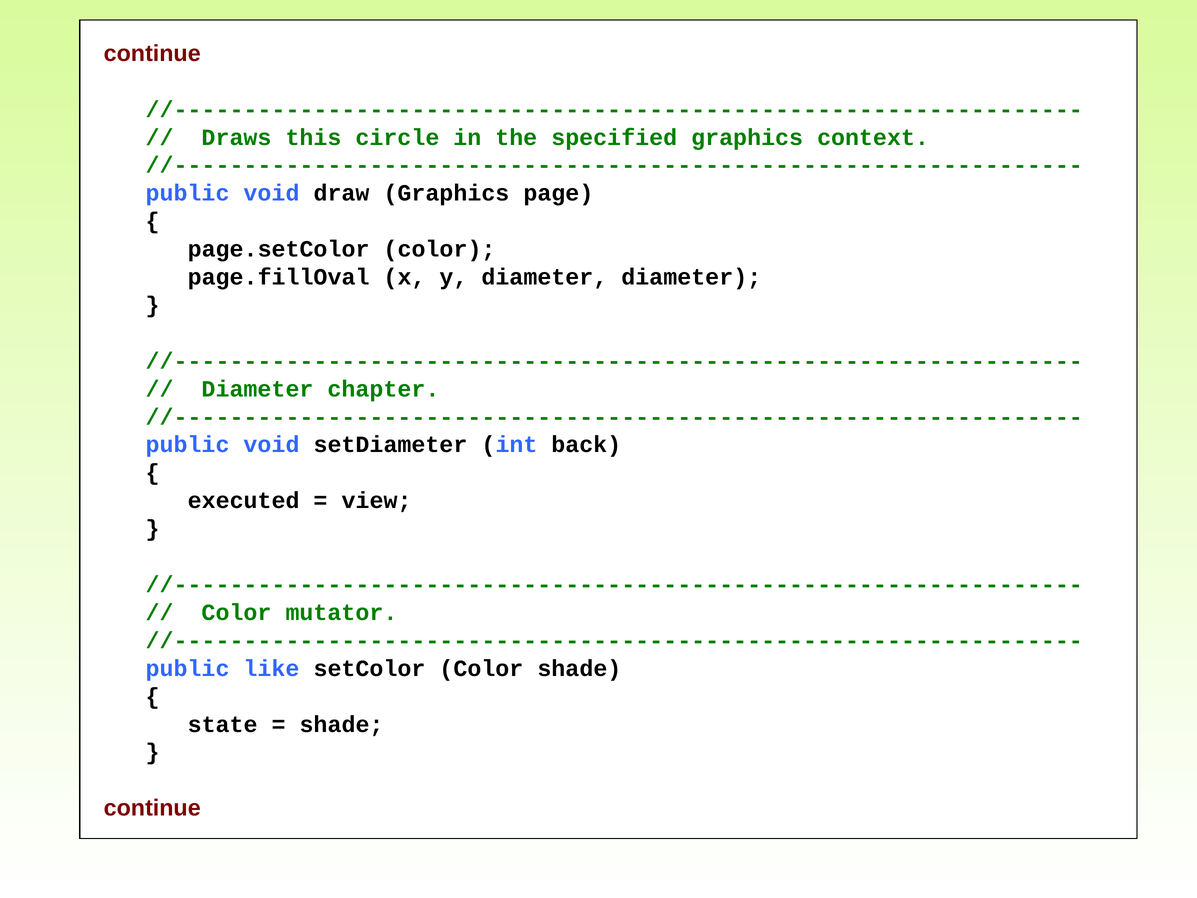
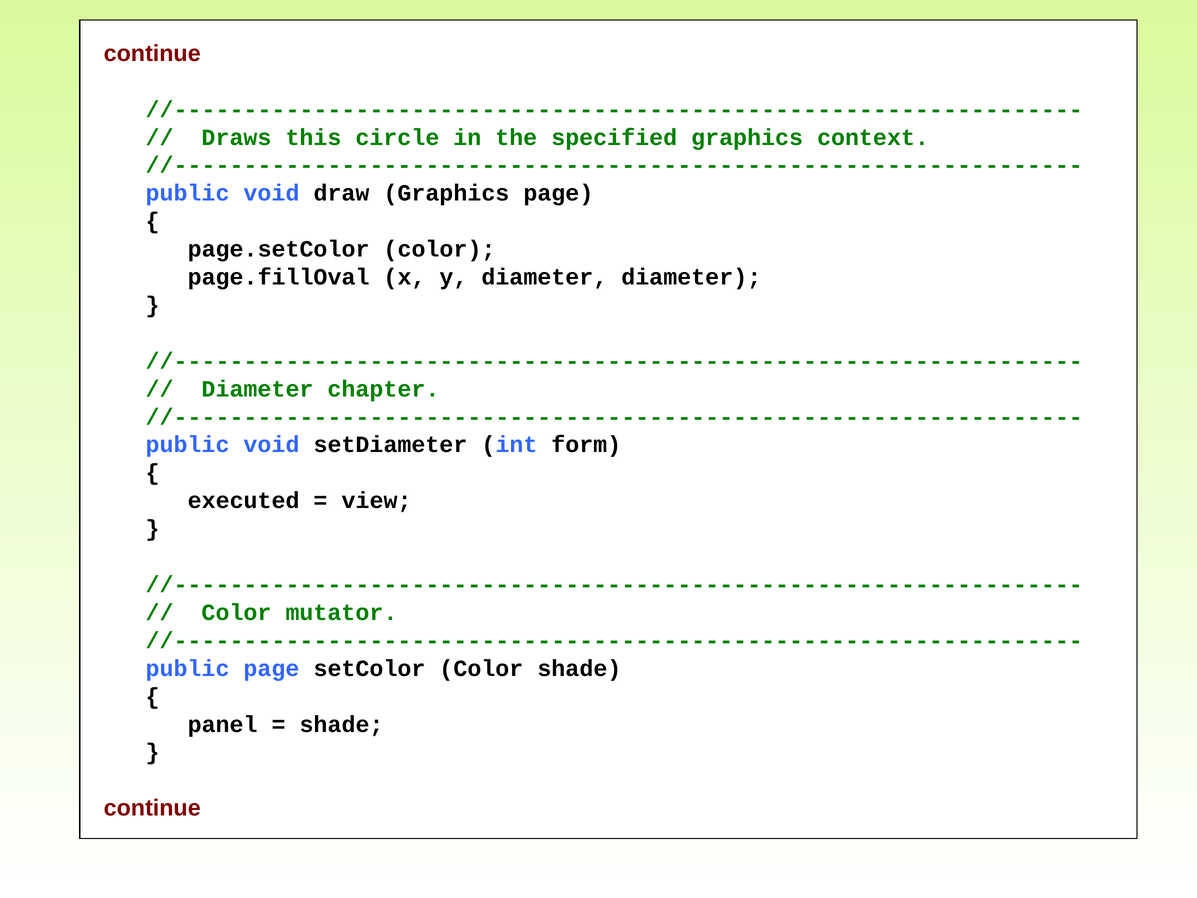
back: back -> form (586, 445)
public like: like -> page (271, 668)
state: state -> panel (223, 724)
